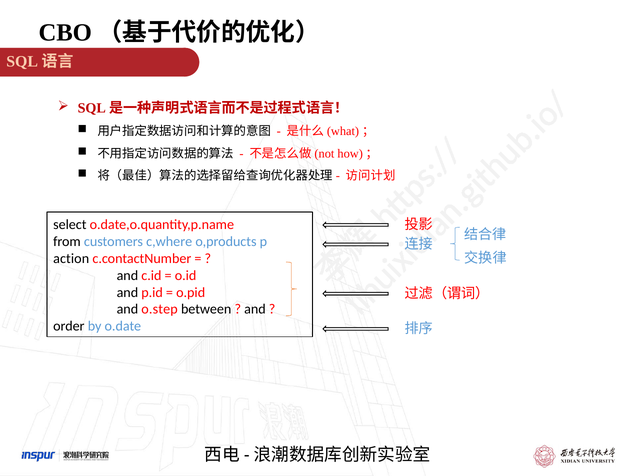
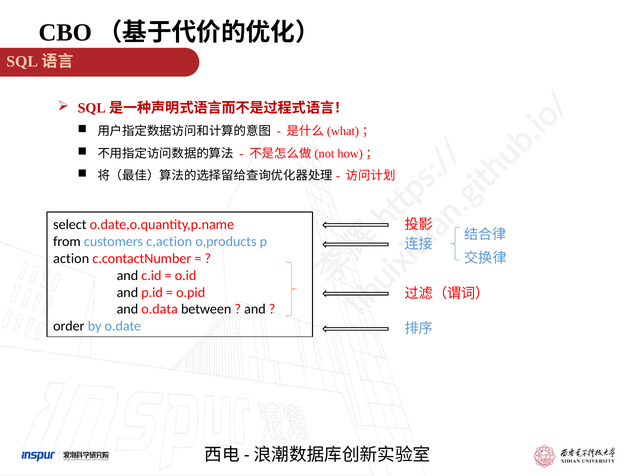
c,where: c,where -> c,action (169, 242)
o.step: o.step -> o.data (160, 309)
